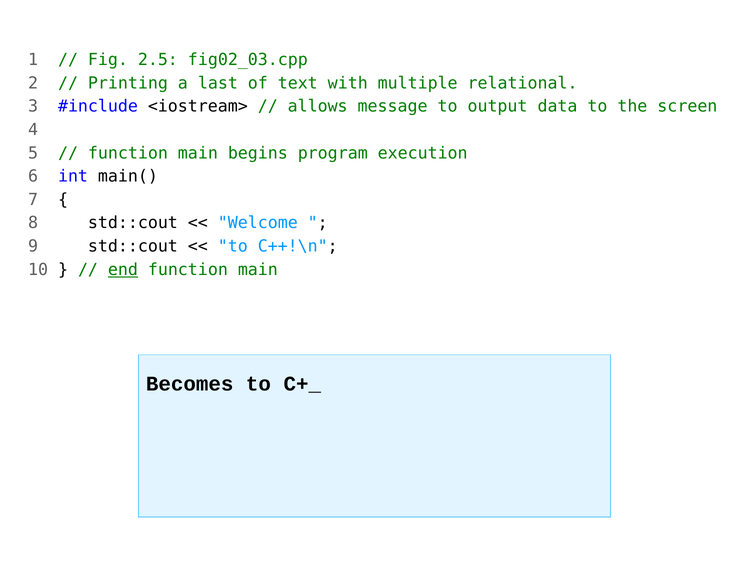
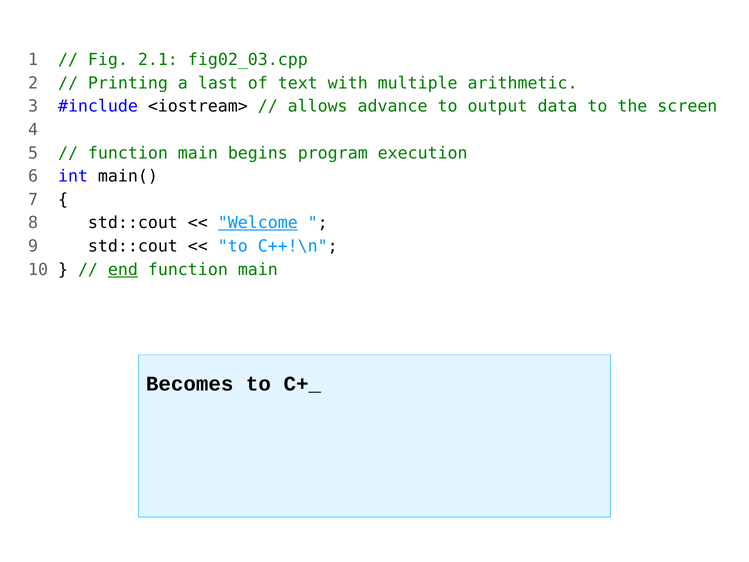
2.5: 2.5 -> 2.1 (158, 60)
relational: relational -> arithmetic (523, 83)
message: message -> advance (393, 106)
Welcome underline: none -> present (258, 223)
